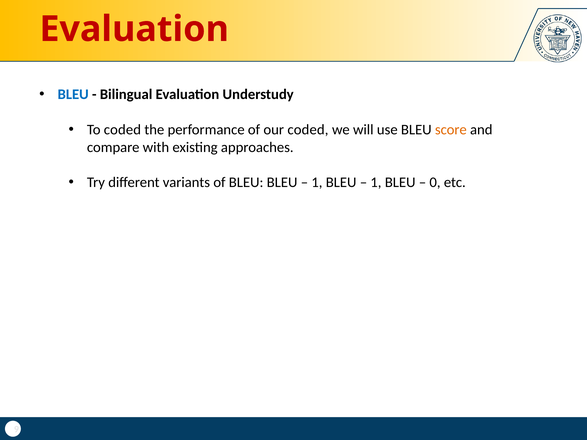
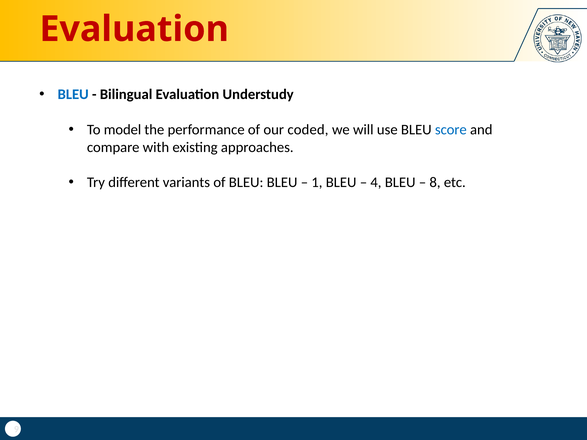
To coded: coded -> model (123, 130)
score colour: orange -> blue (451, 130)
1: 1 -> 4 (376, 183)
0: 0 -> 8 (435, 183)
